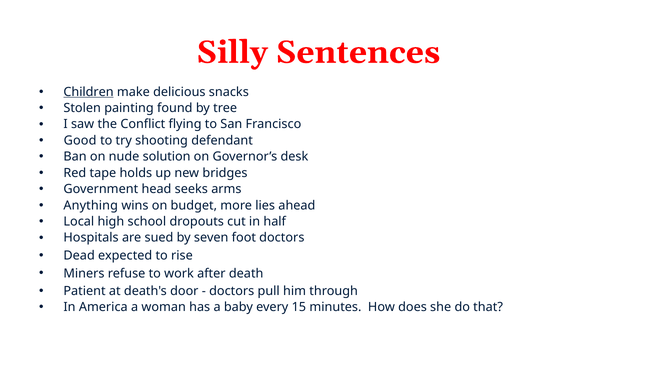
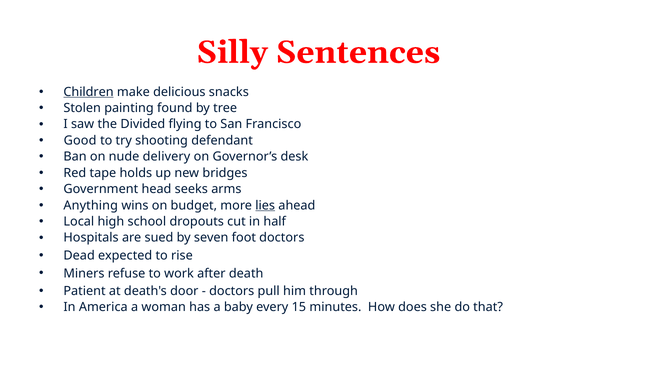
Conflict: Conflict -> Divided (143, 124)
solution: solution -> delivery (166, 157)
lies underline: none -> present (265, 206)
